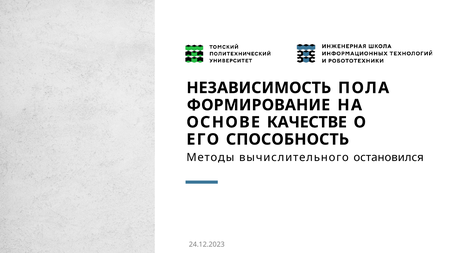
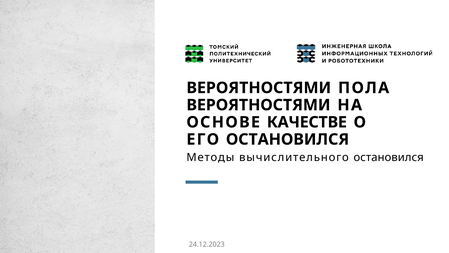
НЕЗАВИСИМОСТЬ: НЕЗАВИСИМОСТЬ -> ВЕРОЯТНОСТЯМИ (259, 88)
ФОРМИРОВАНИЕ: ФОРМИРОВАНИЕ -> ВЕРОЯТНОСТЯМИ (258, 105)
ЕГО СПОСОБНОСТЬ: СПОСОБНОСТЬ -> ОСТАНОВИЛСЯ (288, 139)
